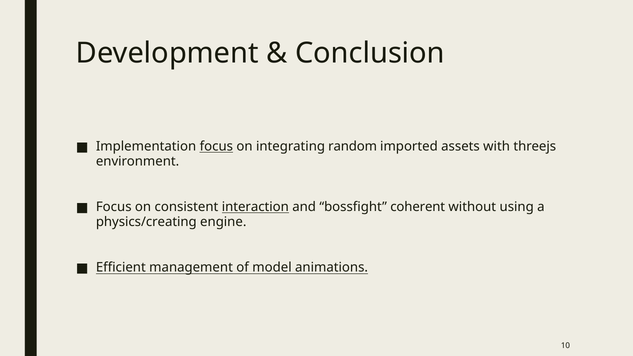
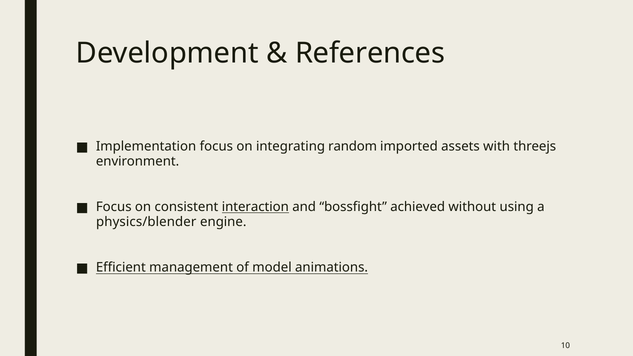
Conclusion: Conclusion -> References (370, 53)
focus underline: present -> none (216, 147)
coherent: coherent -> achieved (418, 207)
physics/creating: physics/creating -> physics/blender (146, 222)
